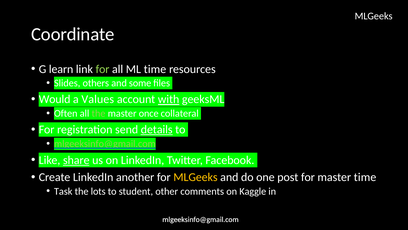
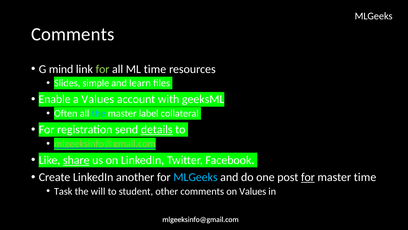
Coordinate: Coordinate -> Comments (73, 34)
learn: learn -> mind (61, 69)
others: others -> simple (96, 83)
some: some -> learn (140, 83)
Would: Would -> Enable (55, 99)
with underline: present -> none (169, 99)
the colour: light green -> light blue (99, 113)
once: once -> label (149, 113)
MLGeeks colour: yellow -> light blue (195, 177)
for underline: none -> present (308, 177)
lots: lots -> will (98, 191)
on Kaggle: Kaggle -> Values (253, 191)
